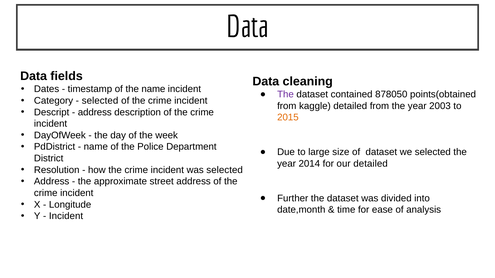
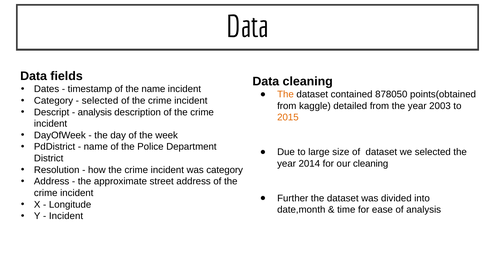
The colour: purple -> orange (285, 95)
address: address -> analysis (95, 112)
our detailed: detailed -> cleaning (371, 164)
was selected: selected -> category (225, 170)
